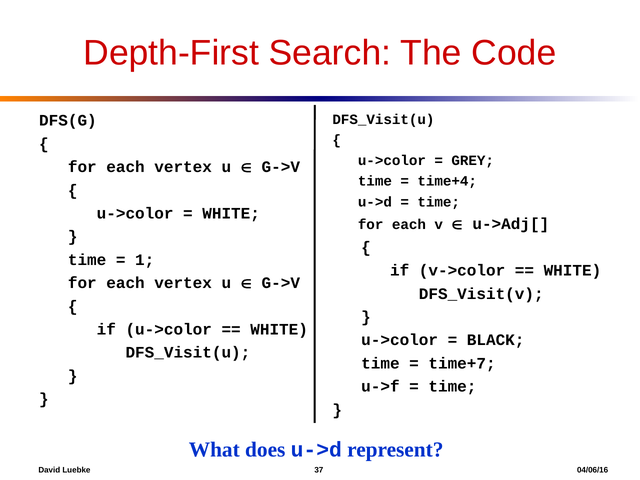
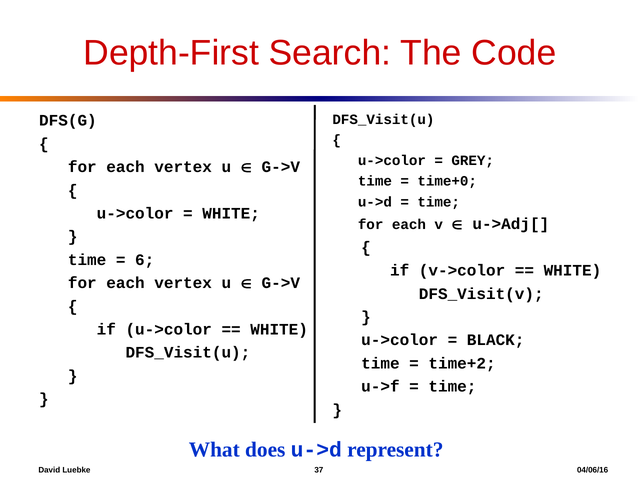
time+4: time+4 -> time+0 (447, 181)
1: 1 -> 6 (145, 260)
time+7: time+7 -> time+2 (462, 363)
